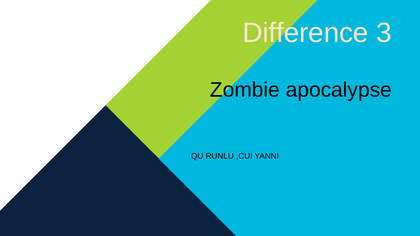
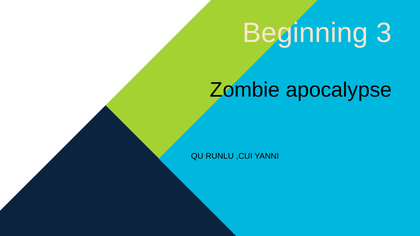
Difference: Difference -> Beginning (305, 33)
